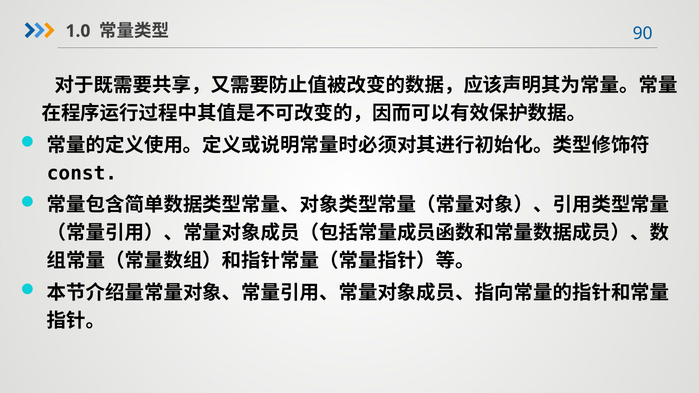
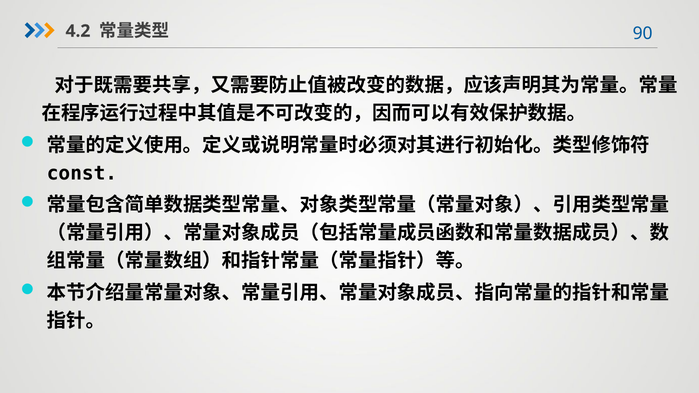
1.0: 1.0 -> 4.2 (78, 31)
